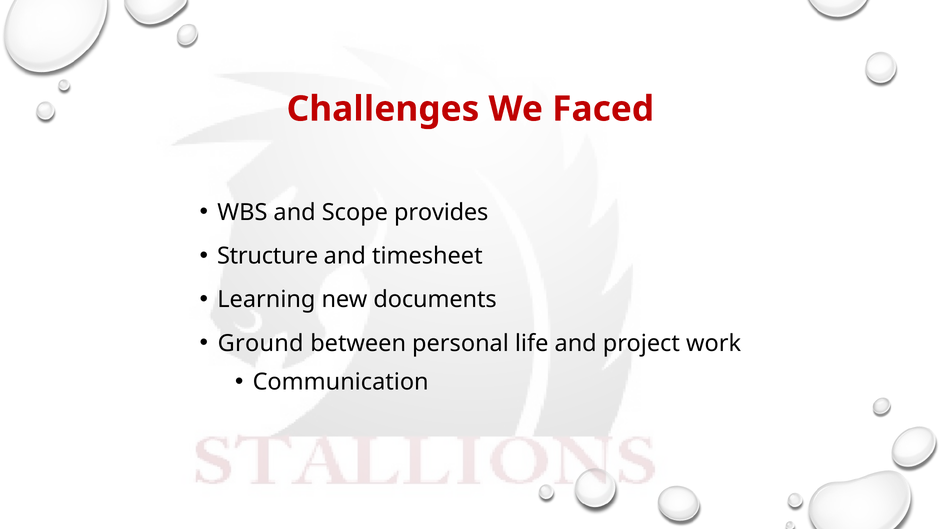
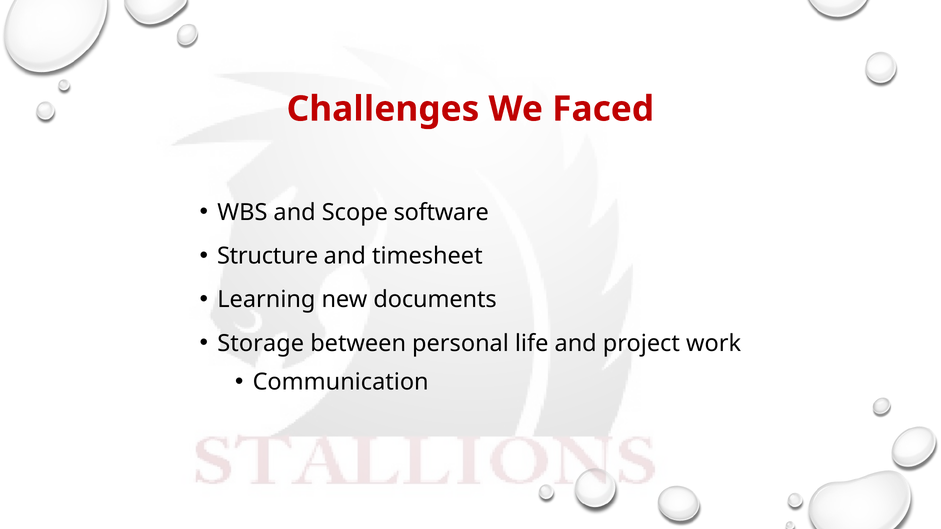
provides: provides -> software (441, 213)
Ground: Ground -> Storage (261, 344)
